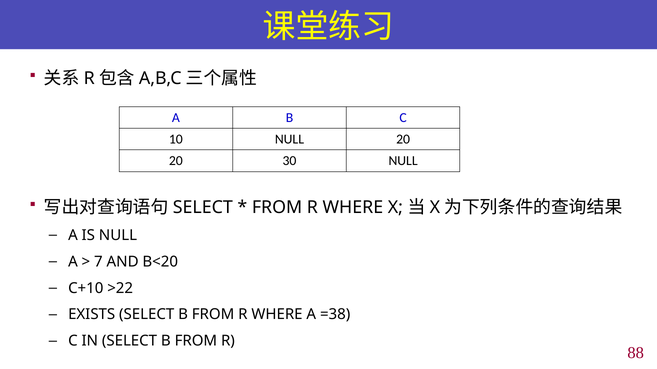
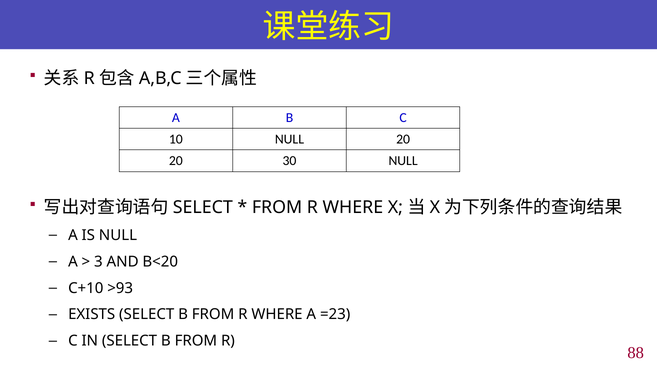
7: 7 -> 3 (98, 262)
>22: >22 -> >93 (120, 289)
=38: =38 -> =23 (335, 315)
